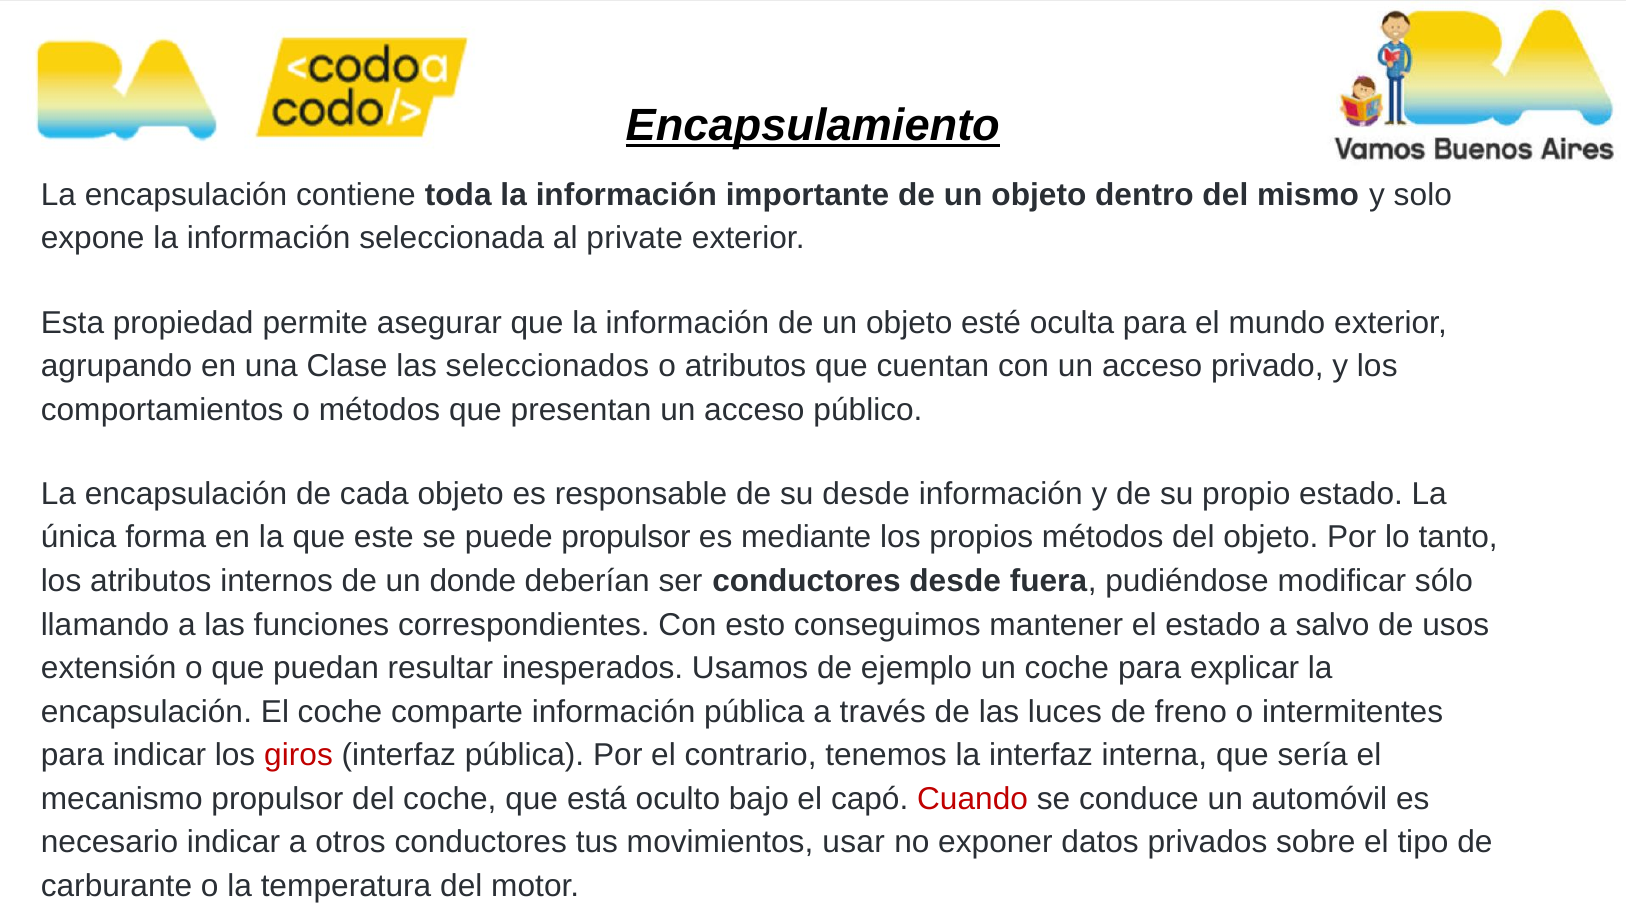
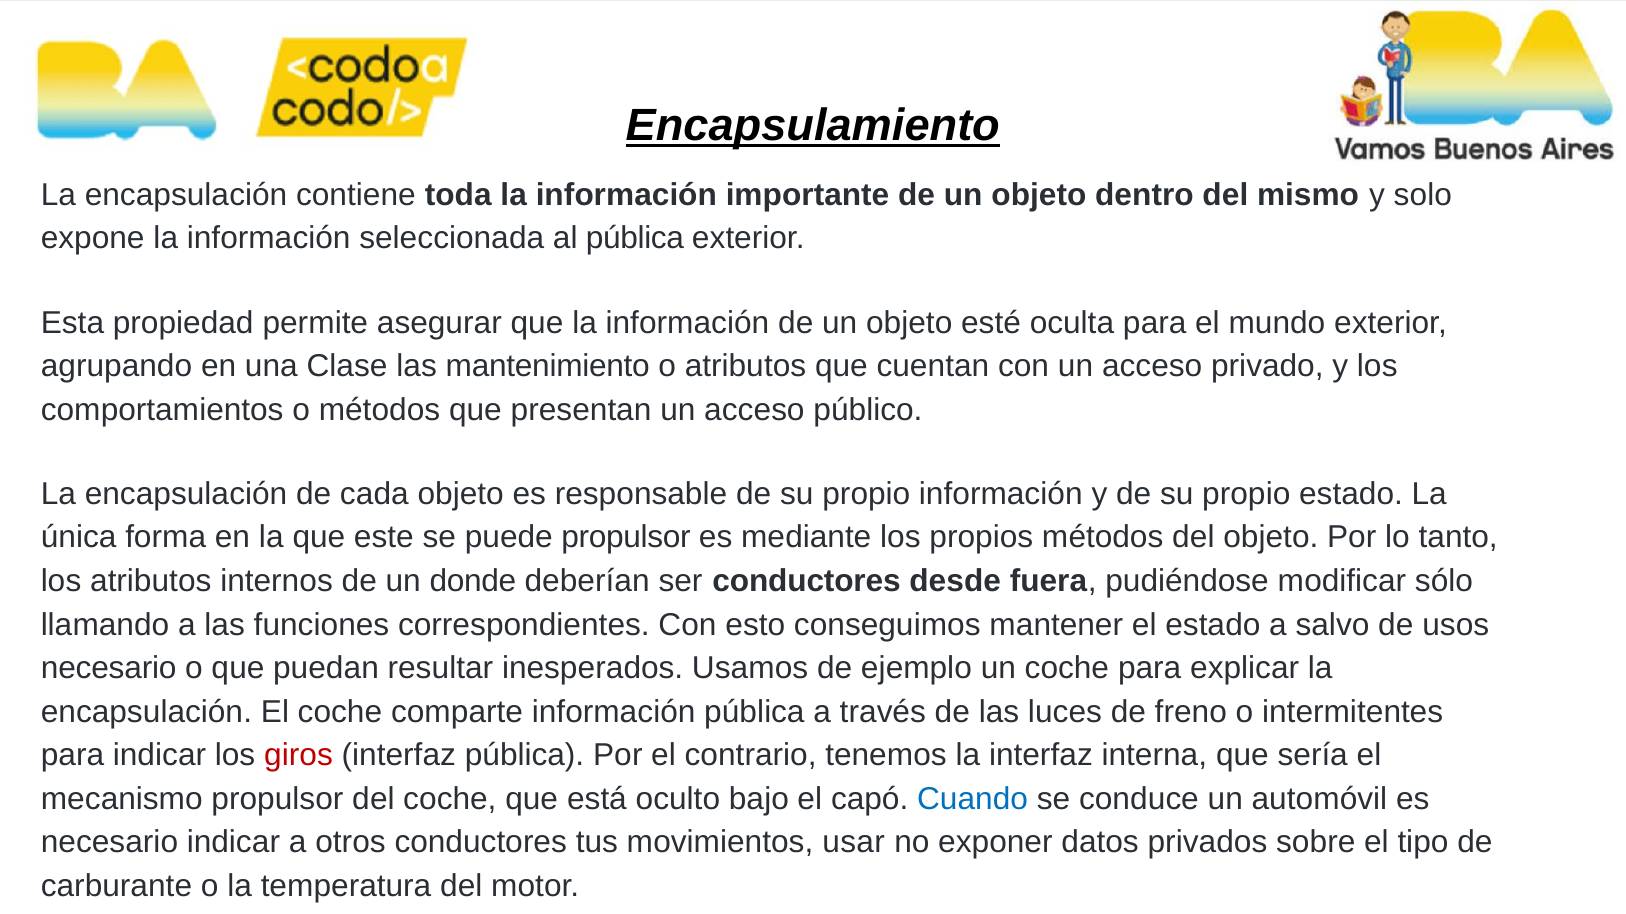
al private: private -> pública (635, 239)
seleccionados: seleccionados -> mantenimiento (548, 366)
responsable de su desde: desde -> propio (866, 494)
extensión: extensión -> necesario (109, 669)
Cuando colour: red -> blue (973, 799)
